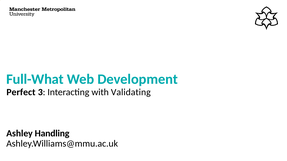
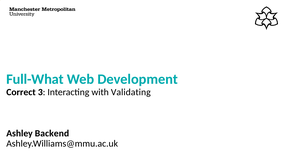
Perfect: Perfect -> Correct (21, 92)
Handling: Handling -> Backend (52, 134)
